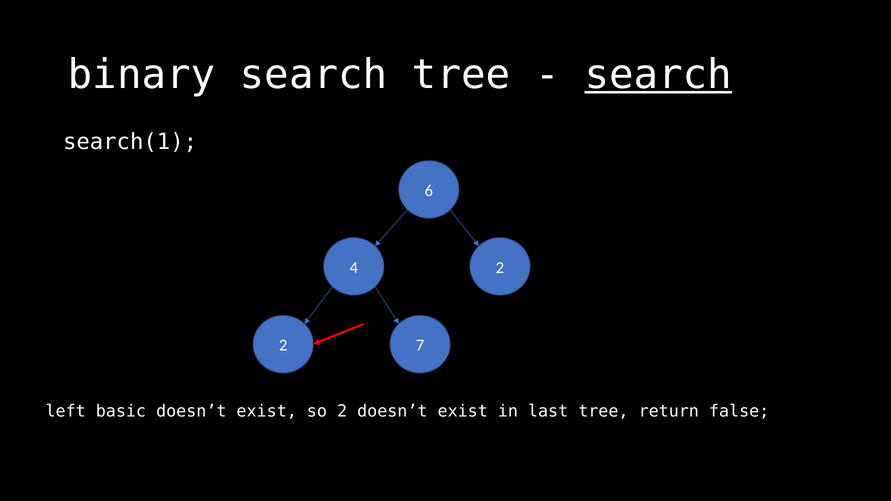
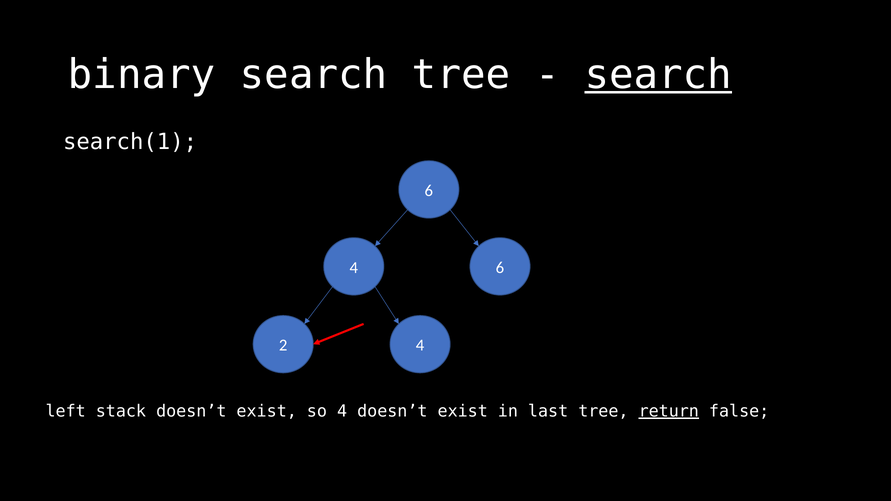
4 2: 2 -> 6 (500, 268)
2 7: 7 -> 4 (420, 345)
basic: basic -> stack (121, 411)
so 2: 2 -> 4 (342, 411)
return underline: none -> present (669, 411)
